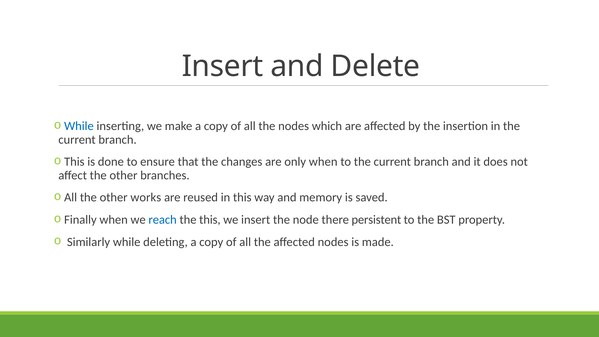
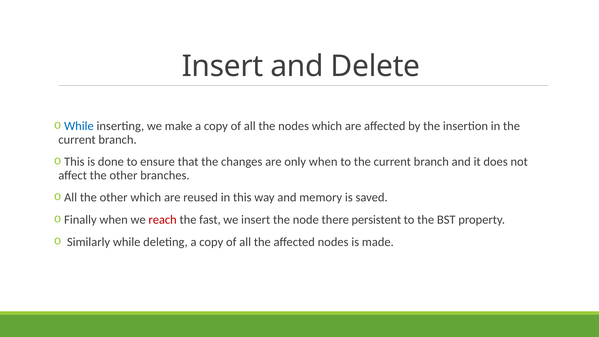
other works: works -> which (146, 197)
reach colour: blue -> red (163, 220)
the this: this -> fast (210, 220)
